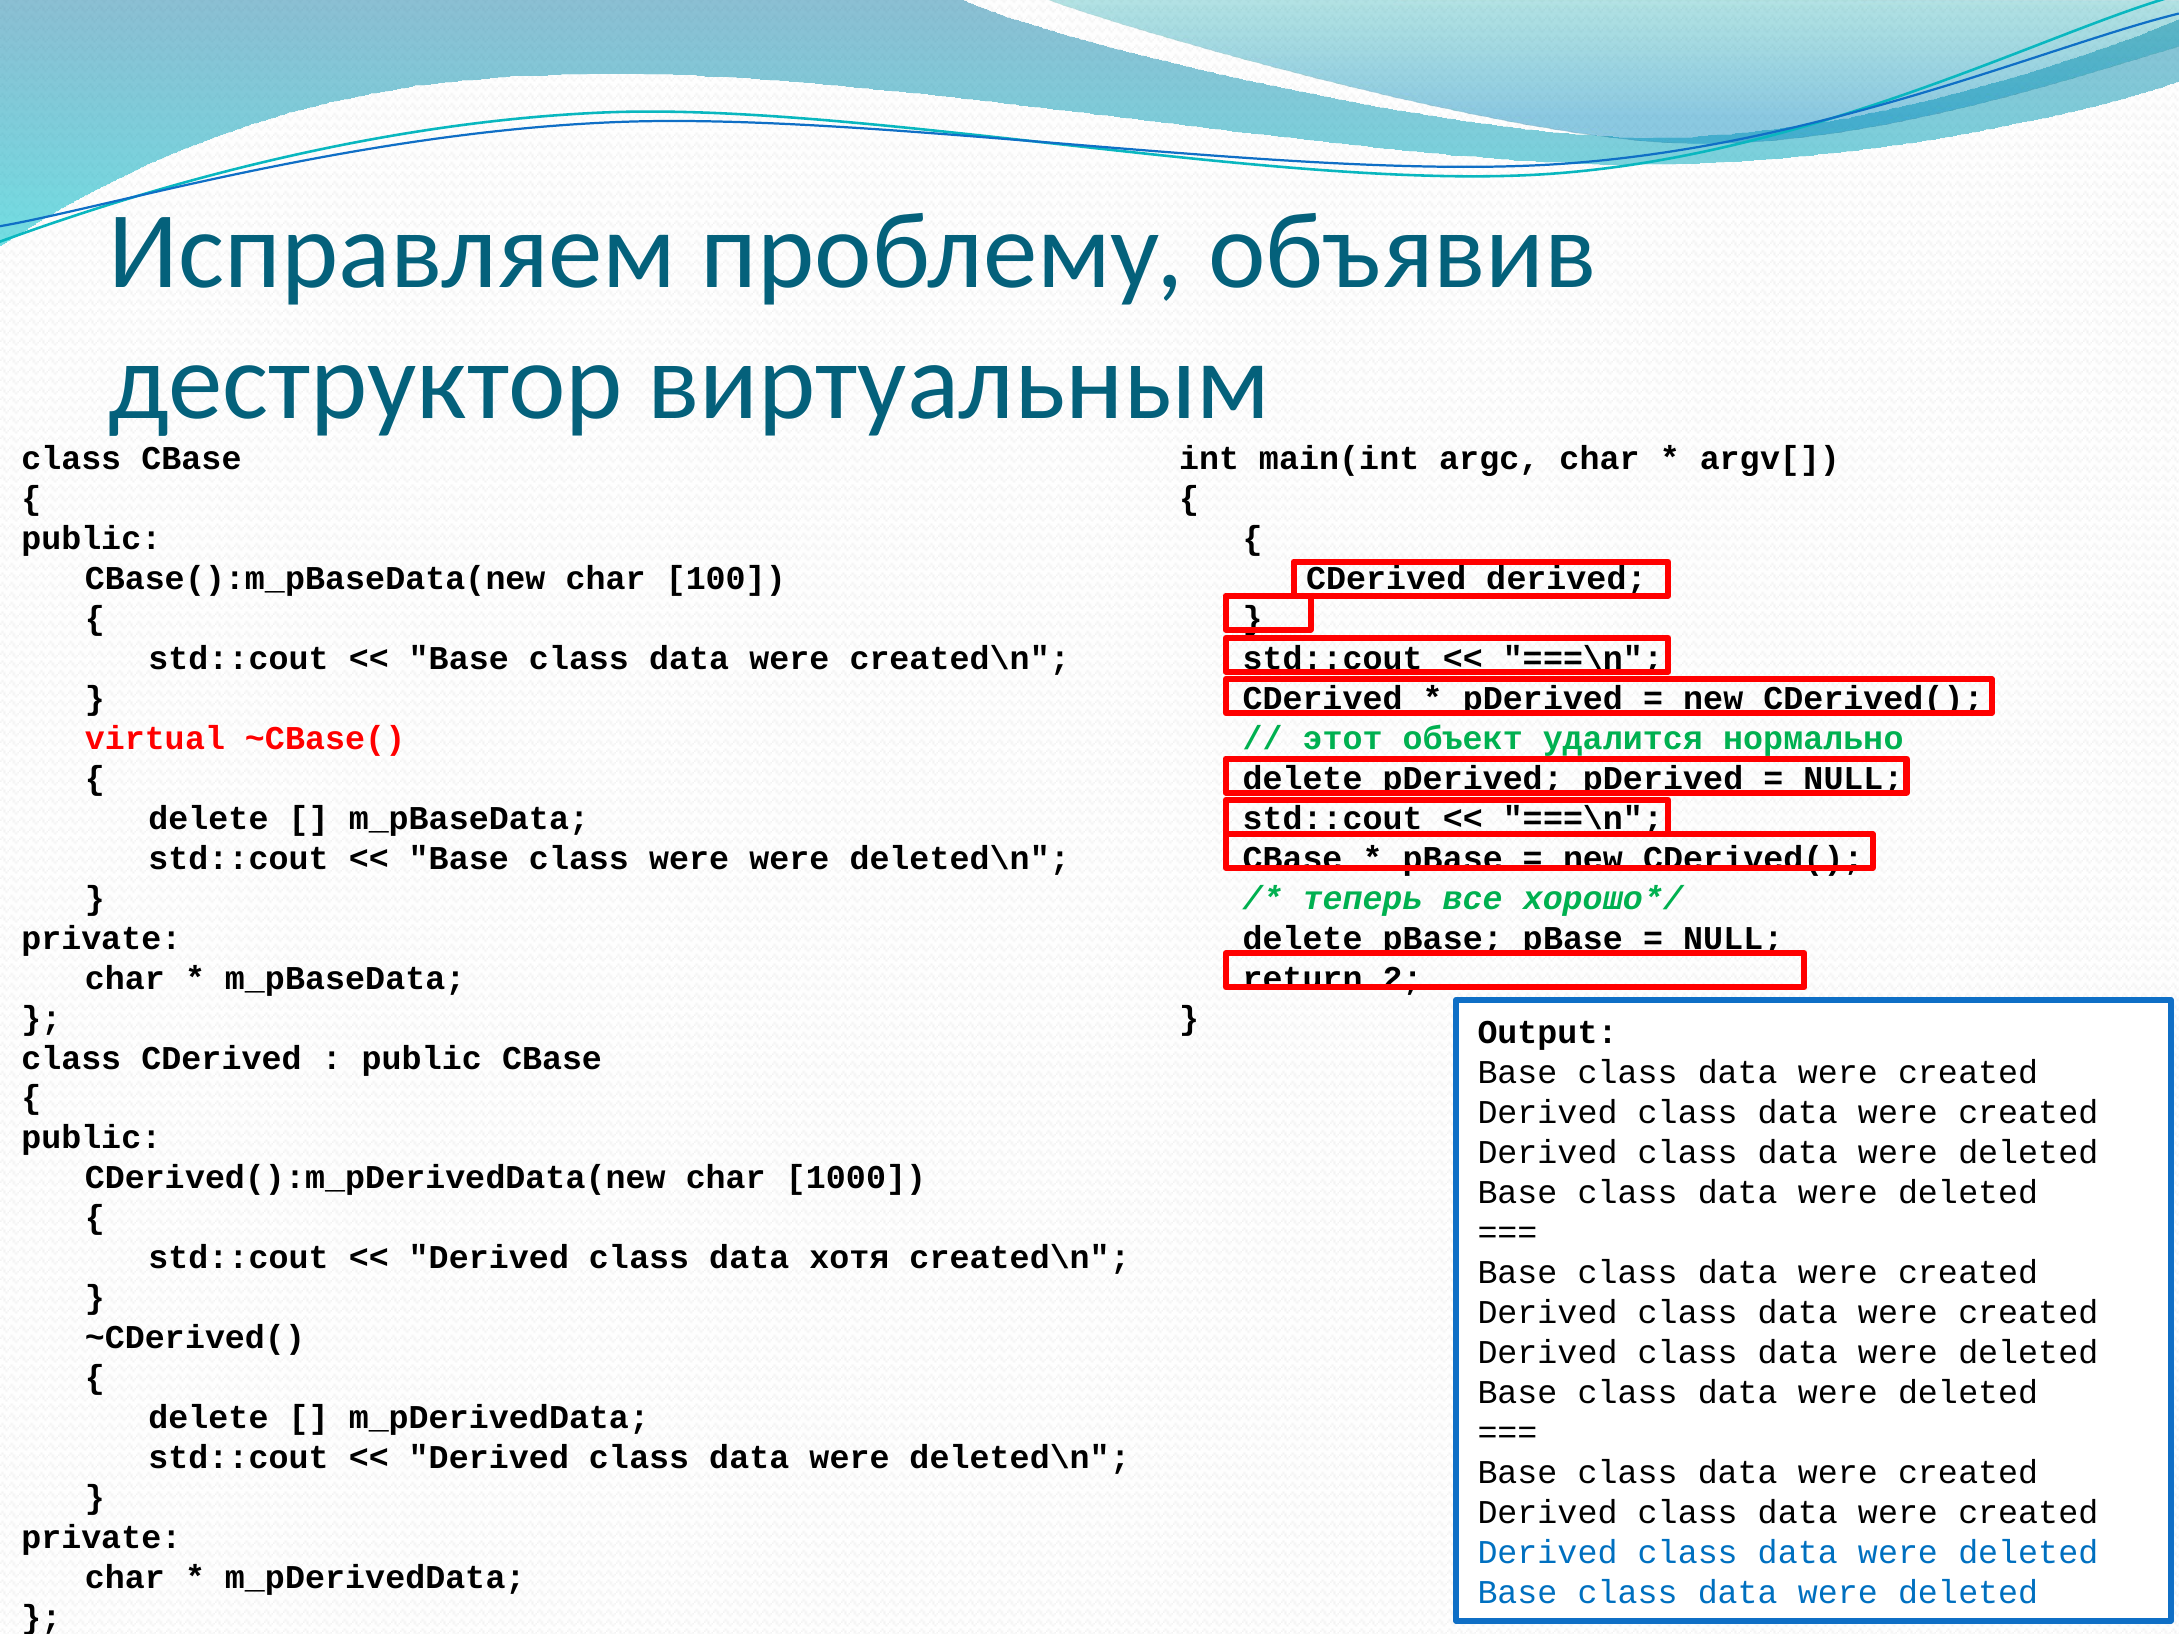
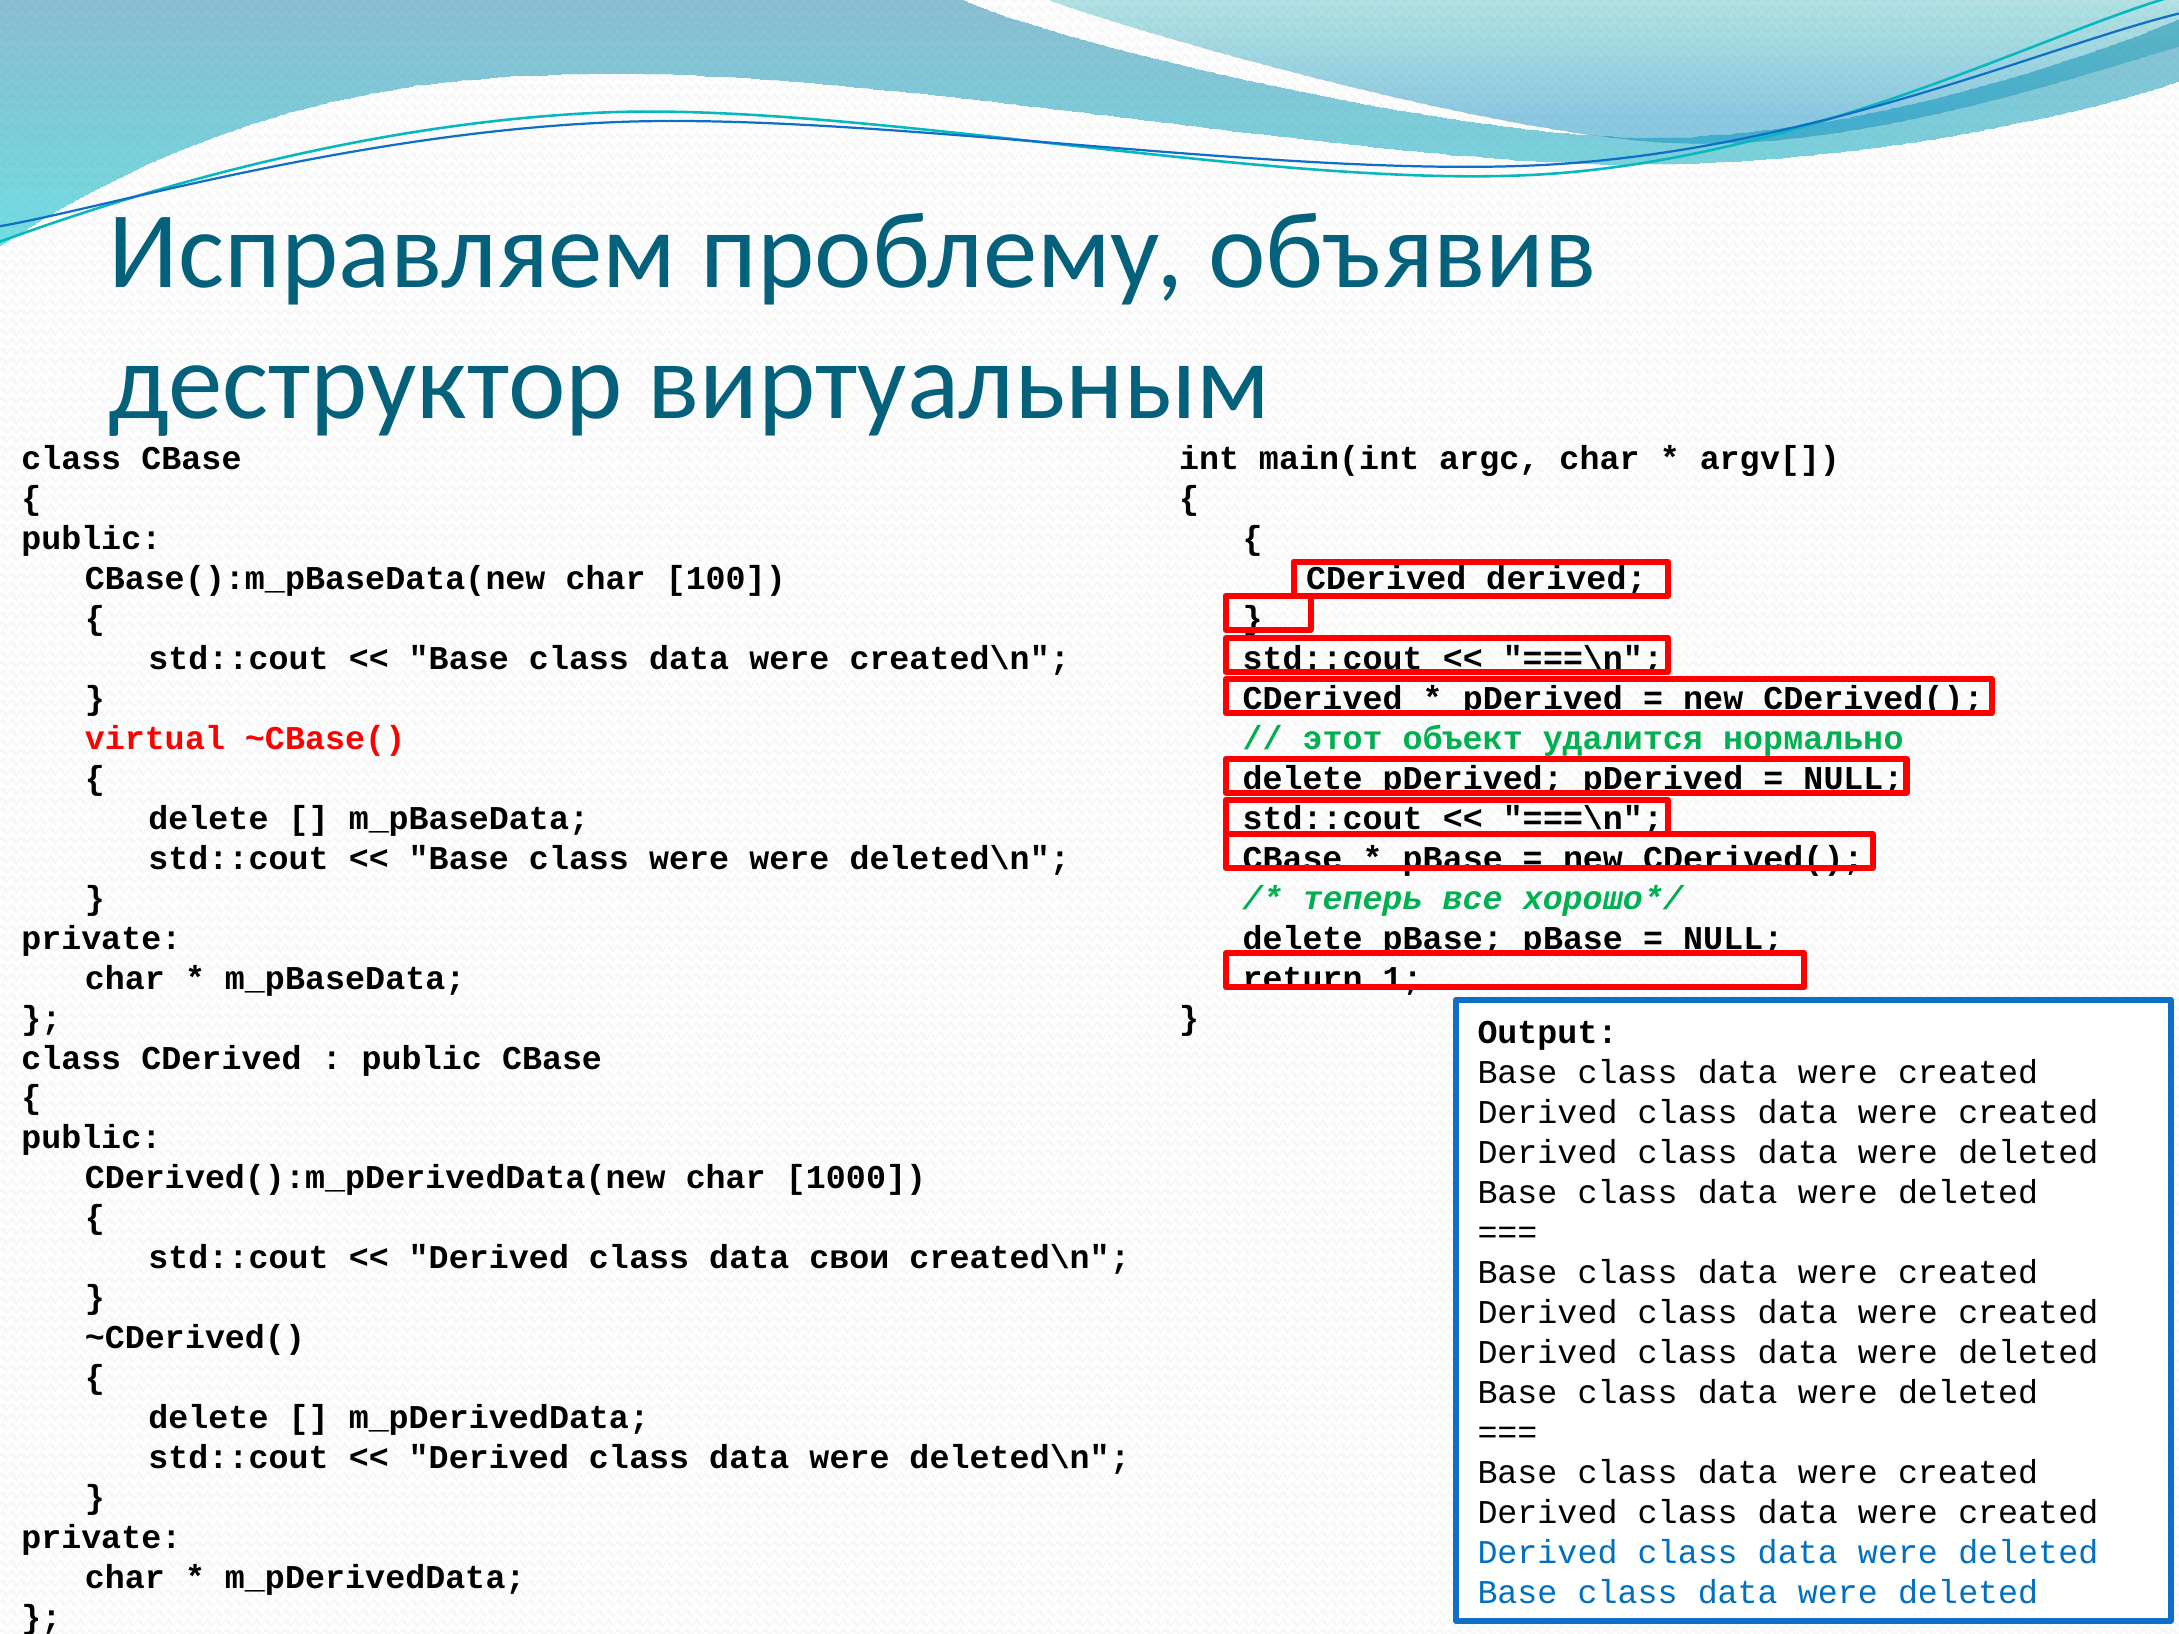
2: 2 -> 1 (1403, 978)
хотя: хотя -> свои (849, 1258)
